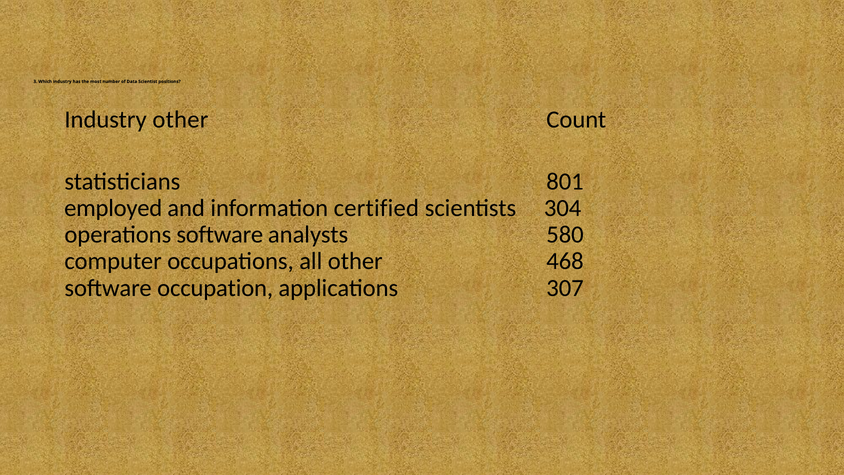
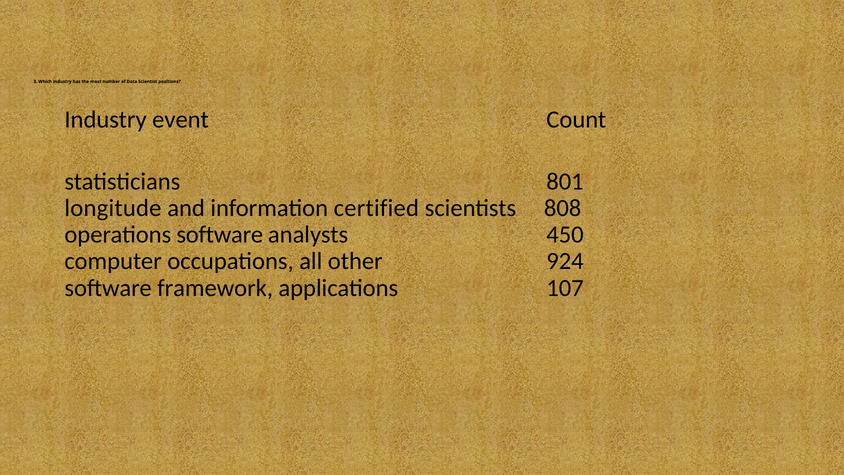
Industry other: other -> event (181, 119)
employed: employed -> longitude (113, 208)
304: 304 -> 808 (563, 208)
580: 580 -> 450 (565, 235)
468: 468 -> 924 (565, 261)
occupation: occupation -> framework (215, 288)
307: 307 -> 107 (565, 288)
